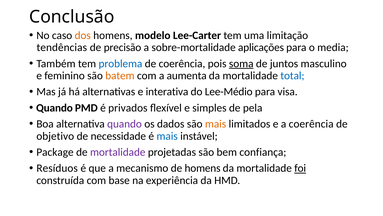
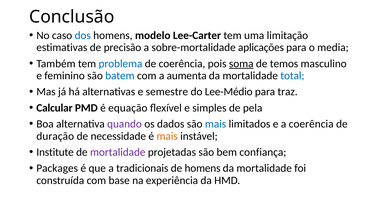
dos colour: orange -> blue (83, 35)
tendências: tendências -> estimativas (62, 47)
juntos: juntos -> temos (284, 63)
batem colour: orange -> blue (120, 75)
interativa: interativa -> semestre (167, 92)
visa: visa -> traz (288, 92)
Quando: Quando -> Calcular (54, 108)
privados: privados -> equação (128, 108)
mais colour: orange -> blue (216, 124)
objetivo: objetivo -> duração (55, 136)
mais colour: blue -> orange (167, 136)
Package: Package -> Institute (55, 152)
Resíduos: Resíduos -> Packages (57, 168)
mecanismo: mecanismo -> tradicionais (142, 168)
foi underline: present -> none (300, 168)
